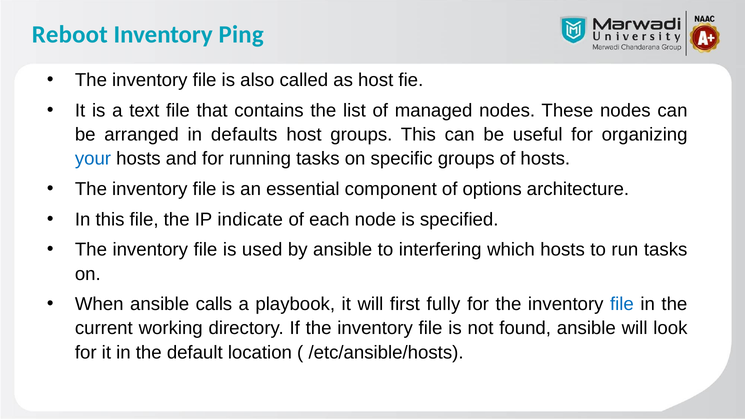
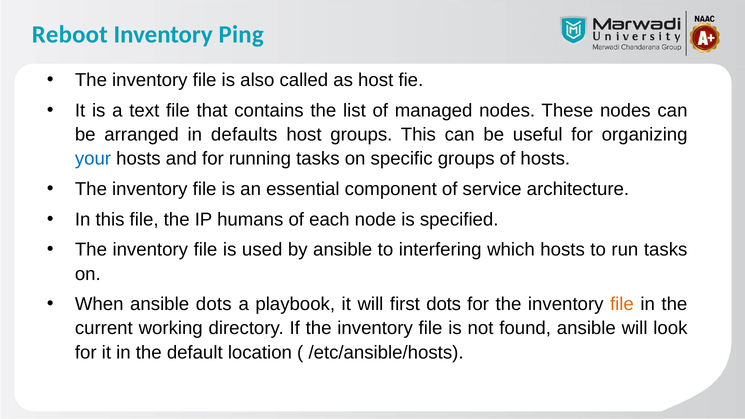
options: options -> service (492, 189)
indicate: indicate -> humans (250, 220)
ansible calls: calls -> dots (214, 304)
first fully: fully -> dots (444, 304)
file colour: blue -> orange (622, 304)
